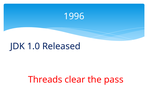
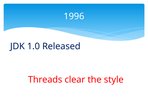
pass: pass -> style (114, 80)
